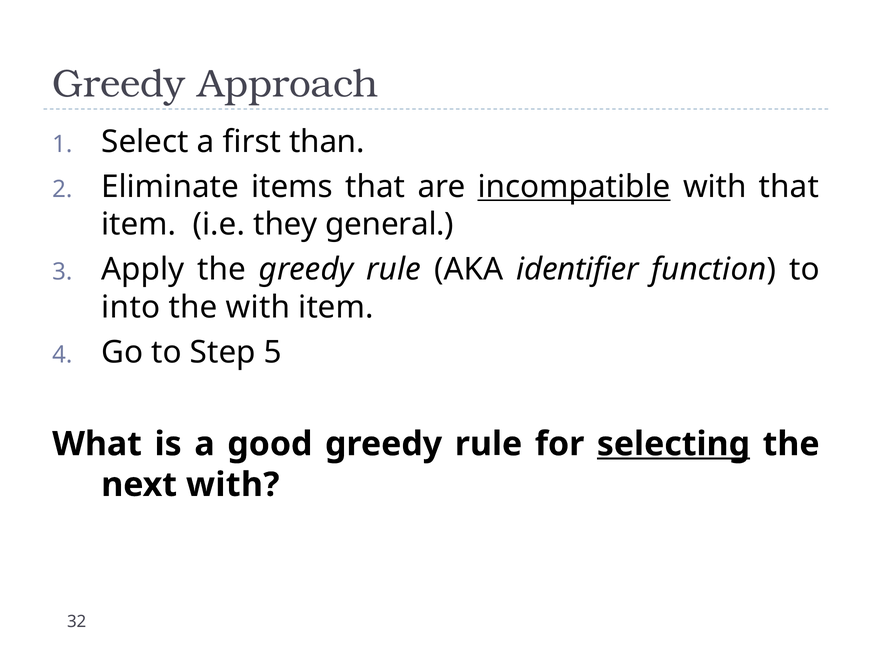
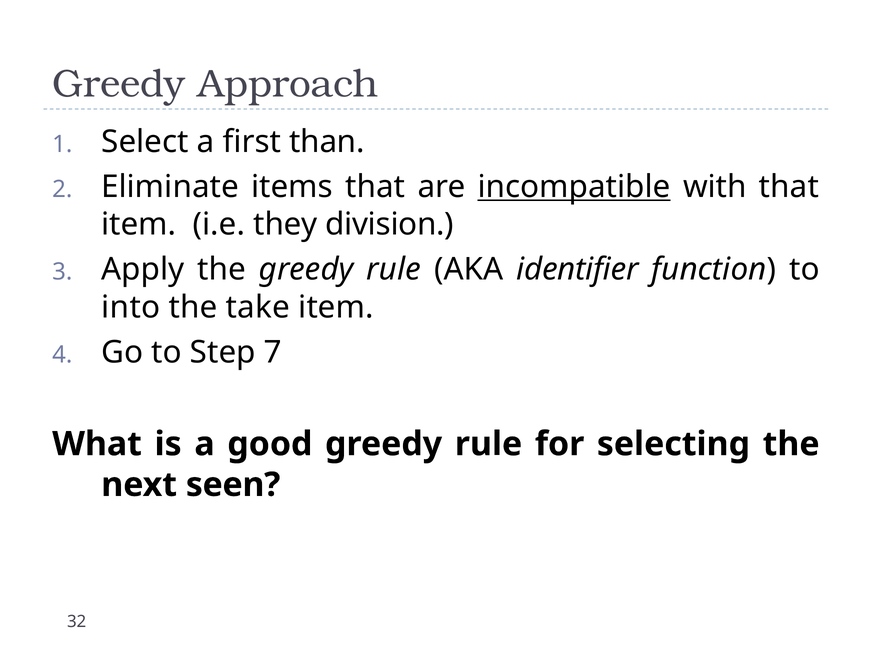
general: general -> division (390, 224)
the with: with -> take (258, 307)
5: 5 -> 7 (273, 352)
selecting underline: present -> none (673, 444)
next with: with -> seen (233, 485)
